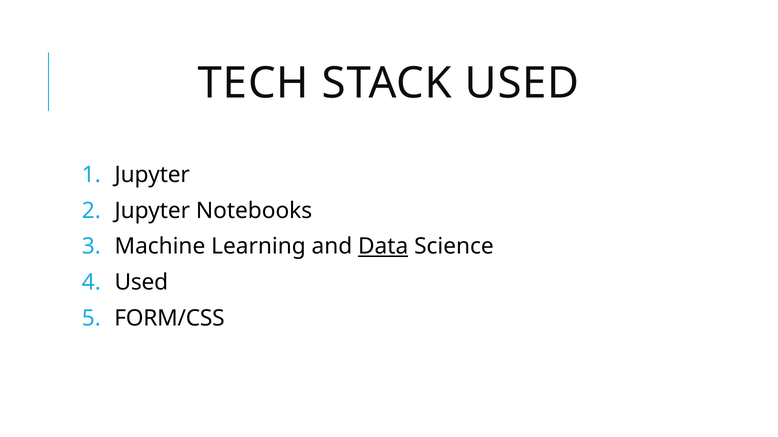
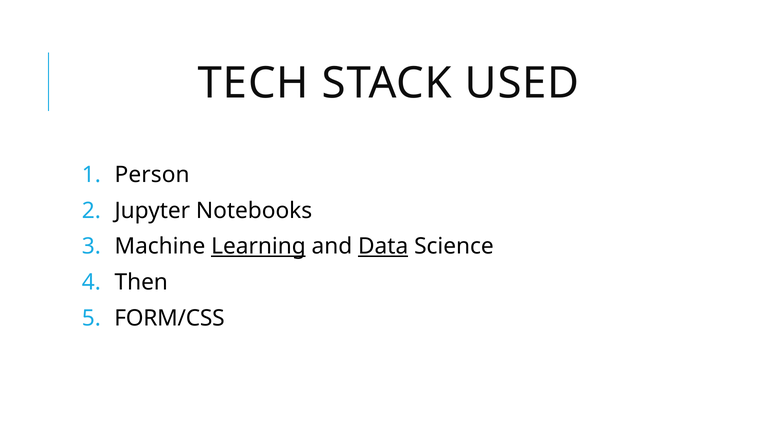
Jupyter: Jupyter -> Person (152, 175)
Learning underline: none -> present (258, 247)
Used: Used -> Then (141, 283)
